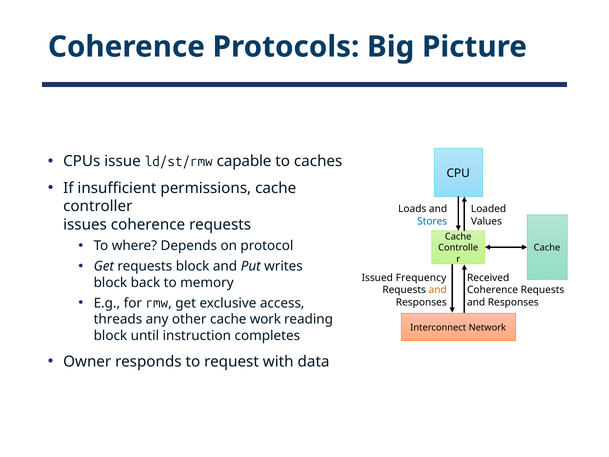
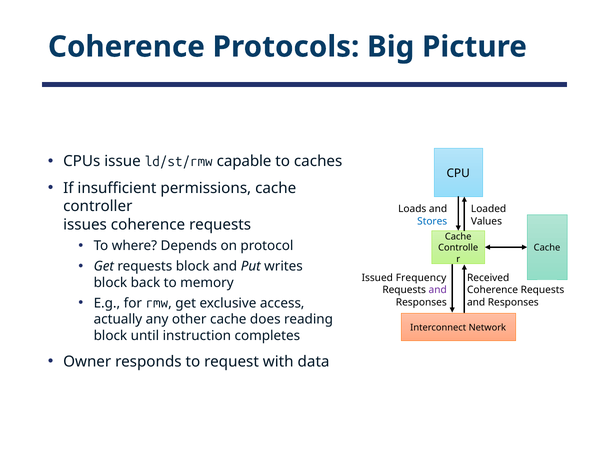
and colour: orange -> purple (438, 290)
threads: threads -> actually (118, 319)
work: work -> does (265, 319)
